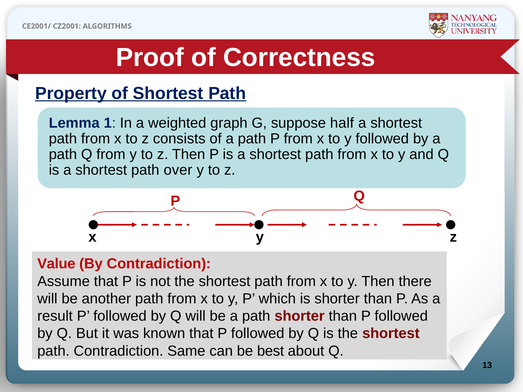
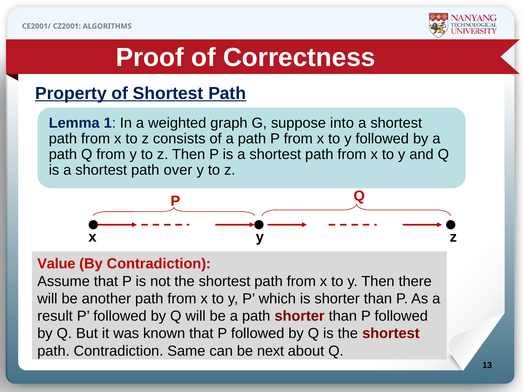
half: half -> into (342, 123)
best: best -> next (271, 351)
